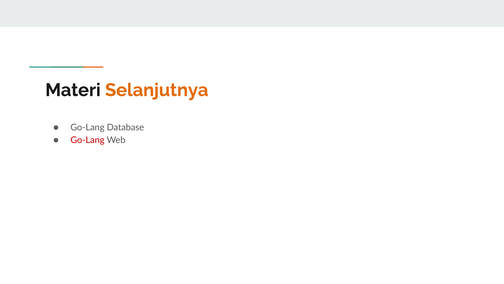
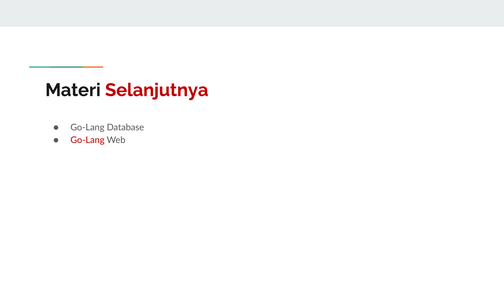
Selanjutnya colour: orange -> red (157, 90)
